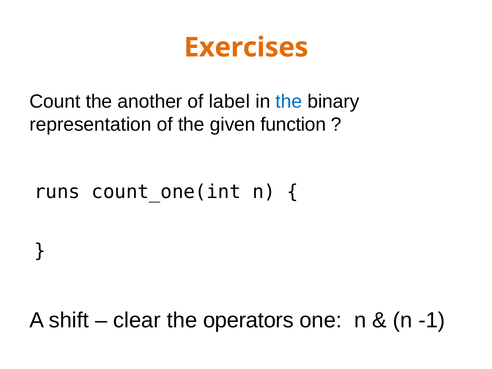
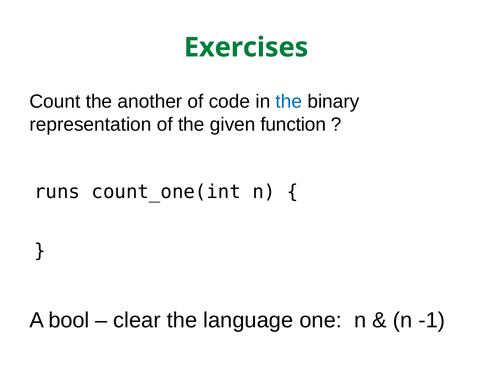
Exercises colour: orange -> green (246, 47)
label: label -> code (229, 101)
shift: shift -> bool (69, 320)
operators: operators -> language (248, 320)
